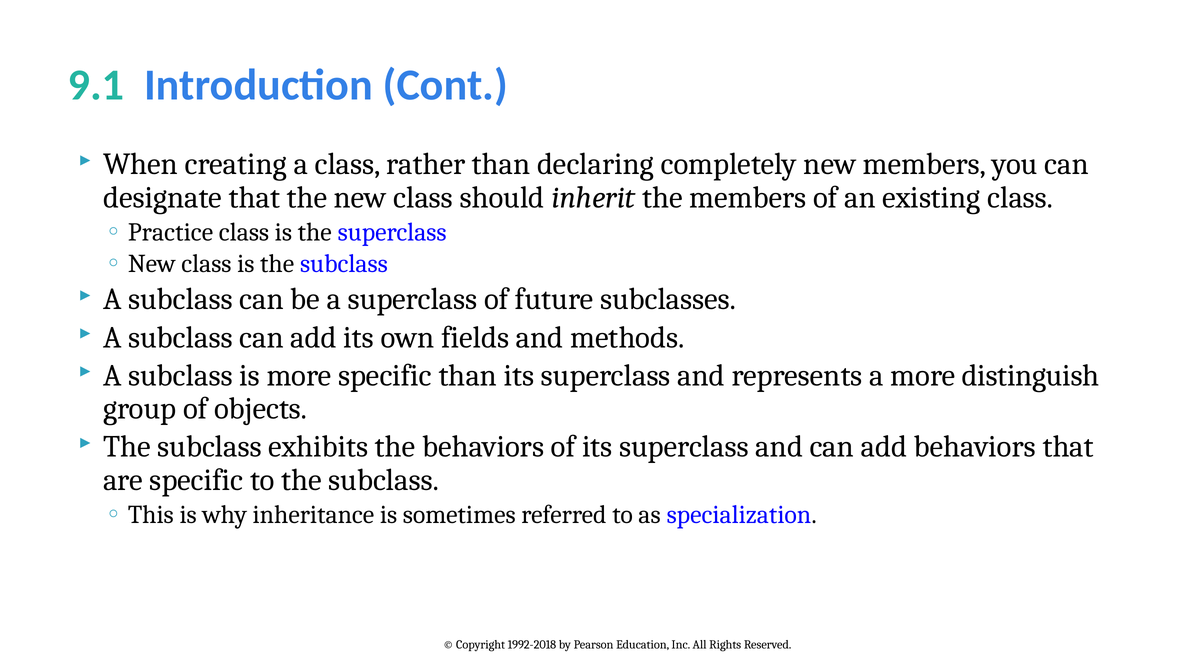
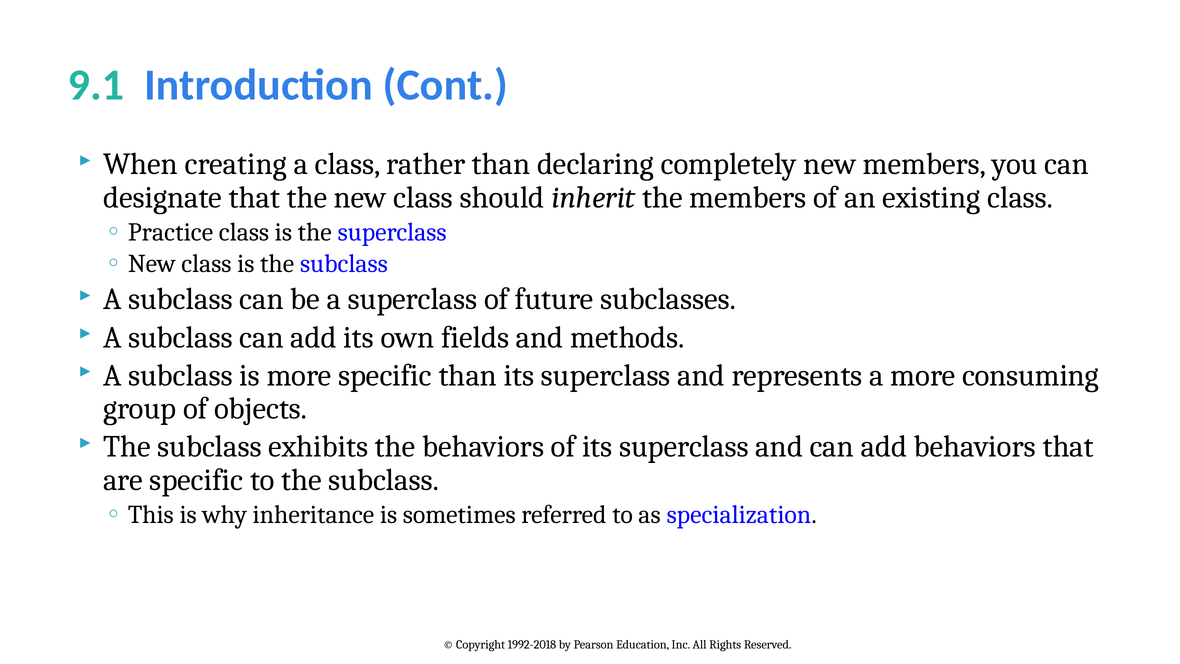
distinguish: distinguish -> consuming (1030, 375)
